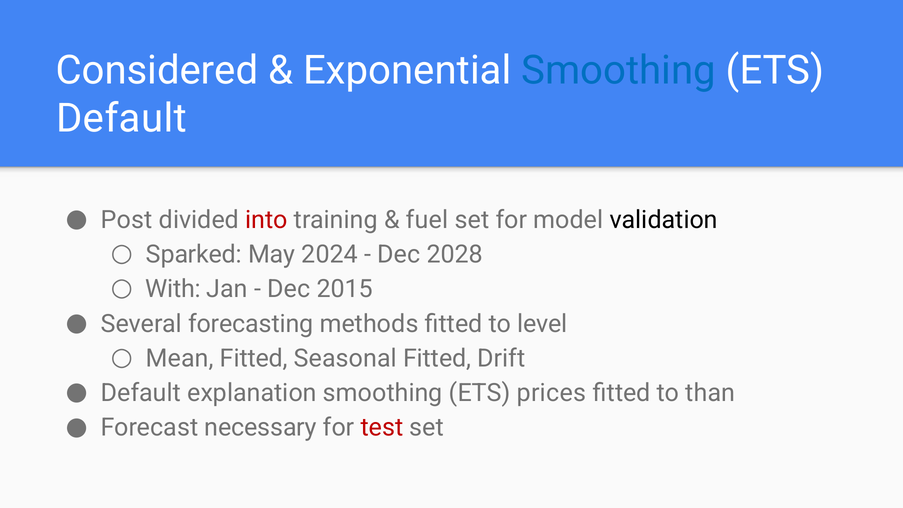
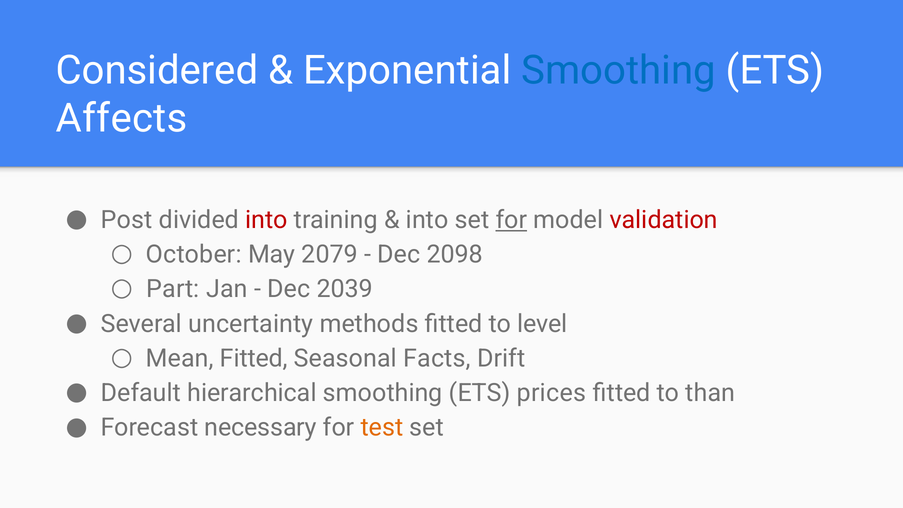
Default: Default -> Affects (122, 118)
fuel: fuel -> into (427, 220)
for underline: none -> present (511, 220)
validation colour: black -> red (664, 220)
Sparked: Sparked -> October (194, 255)
2024: 2024 -> 2079 (330, 255)
2028: 2028 -> 2098 (455, 255)
With: With -> Part (173, 289)
2015: 2015 -> 2039 (345, 289)
forecasting: forecasting -> uncertainty (251, 324)
Seasonal Fitted: Fitted -> Facts (437, 358)
explanation: explanation -> hierarchical (252, 393)
test colour: red -> orange (382, 428)
